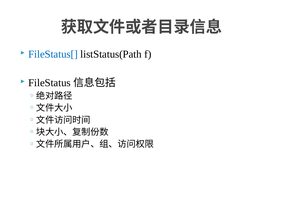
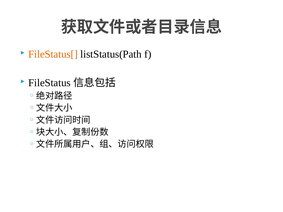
FileStatus[ colour: blue -> orange (53, 54)
